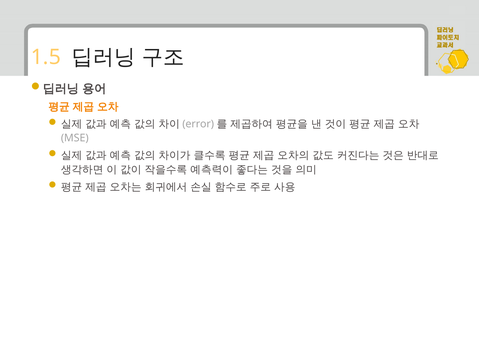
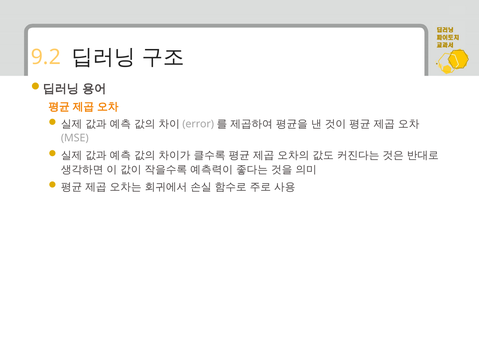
1.5: 1.5 -> 9.2 (46, 57)
